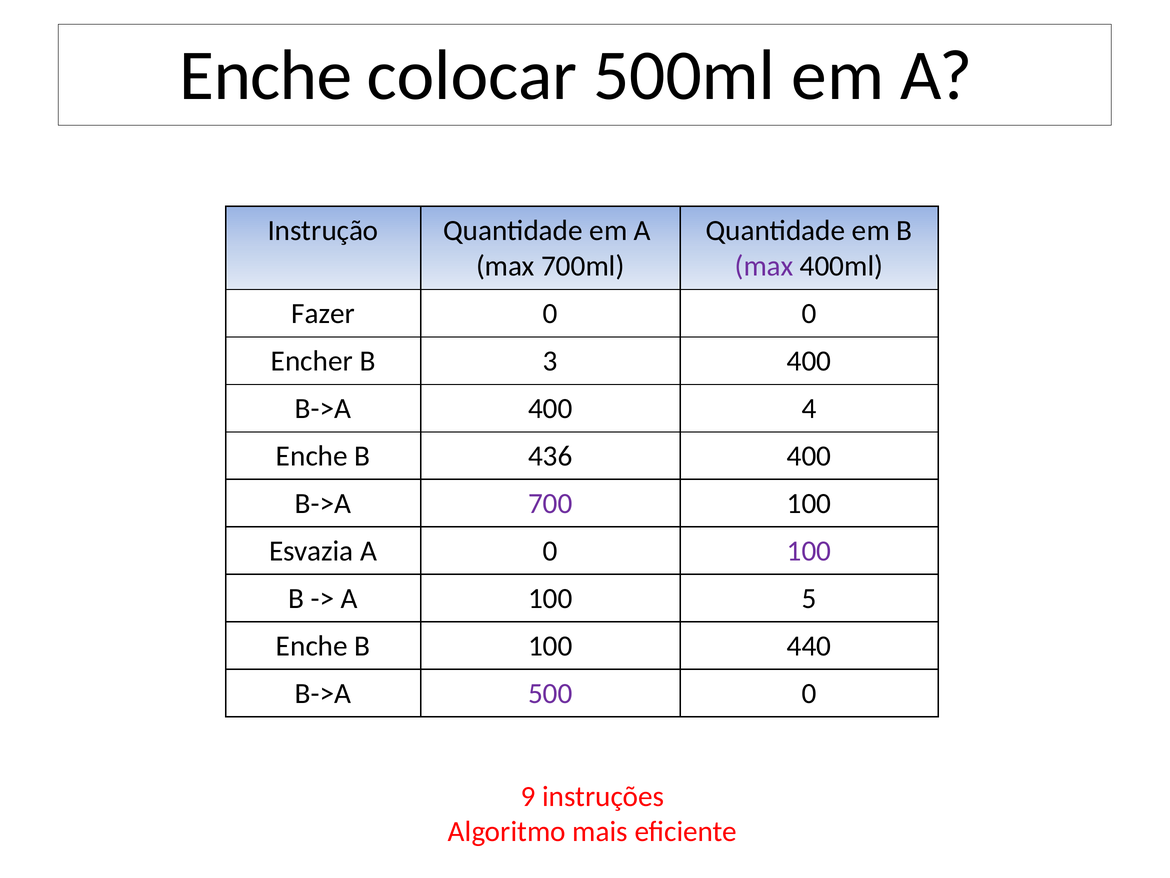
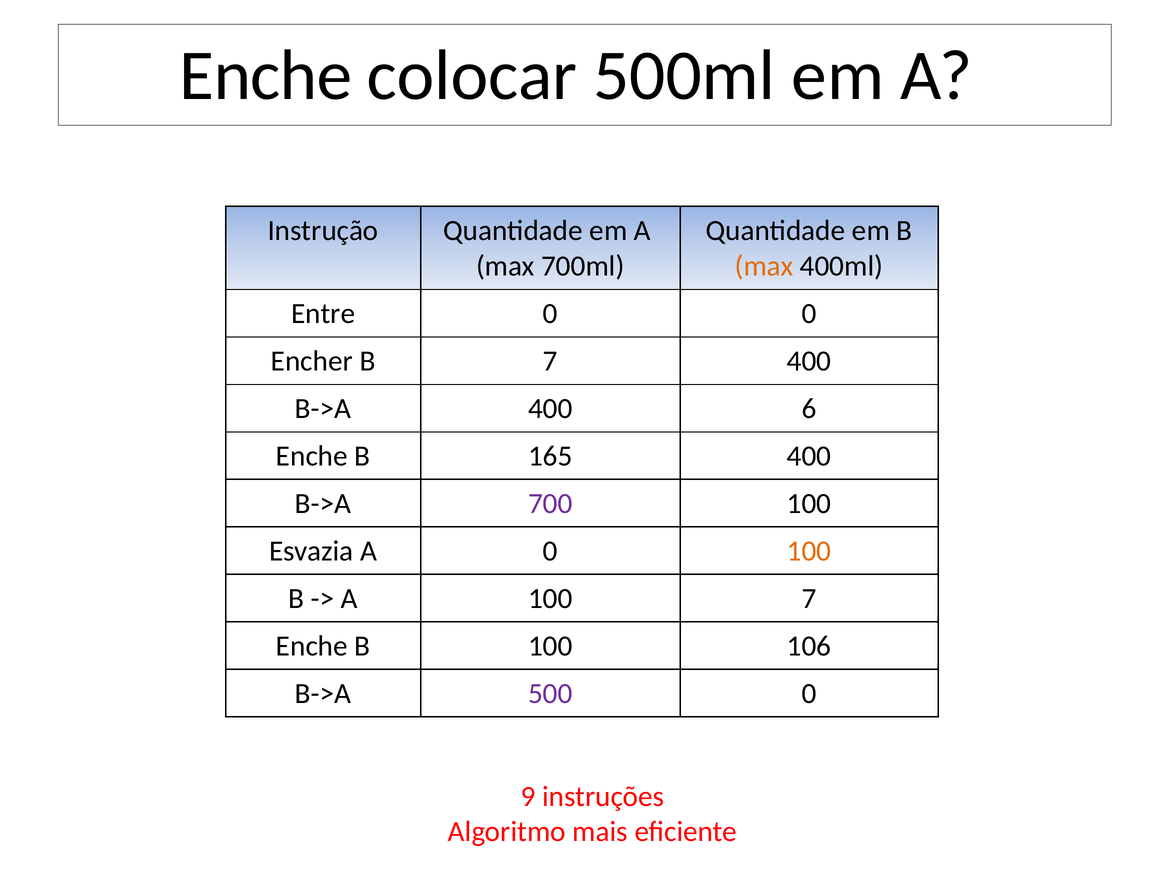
max colour: purple -> orange (764, 266)
Fazer: Fazer -> Entre (323, 313)
B 3: 3 -> 7 (550, 361)
4: 4 -> 6 (809, 408)
436: 436 -> 165 (550, 456)
100 colour: purple -> orange (809, 551)
100 5: 5 -> 7 (809, 598)
440: 440 -> 106 (809, 646)
